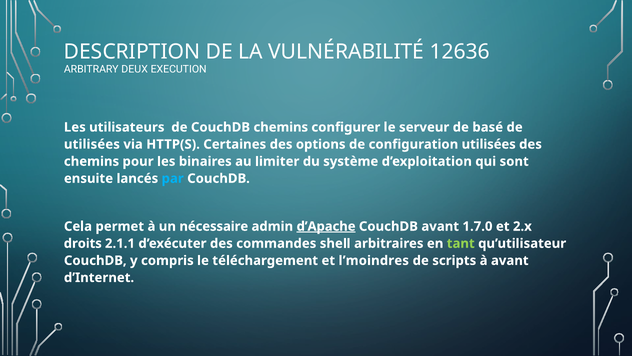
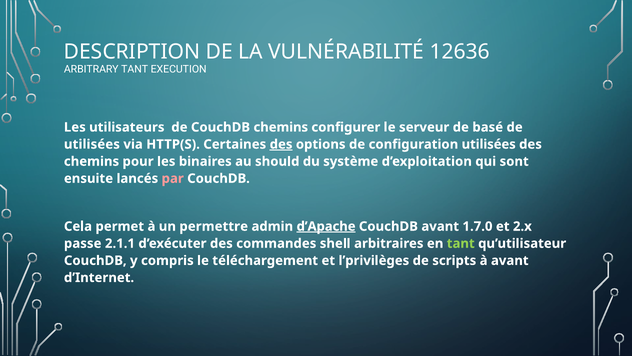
ARBITRARY DEUX: DEUX -> TANT (135, 69)
des underline: none -> present (281, 144)
limiter: limiter -> should (277, 161)
par colour: light blue -> pink (173, 178)
nécessaire: nécessaire -> permettre (214, 226)
droits: droits -> passe (83, 243)
l’moindres: l’moindres -> l’privilèges (374, 260)
